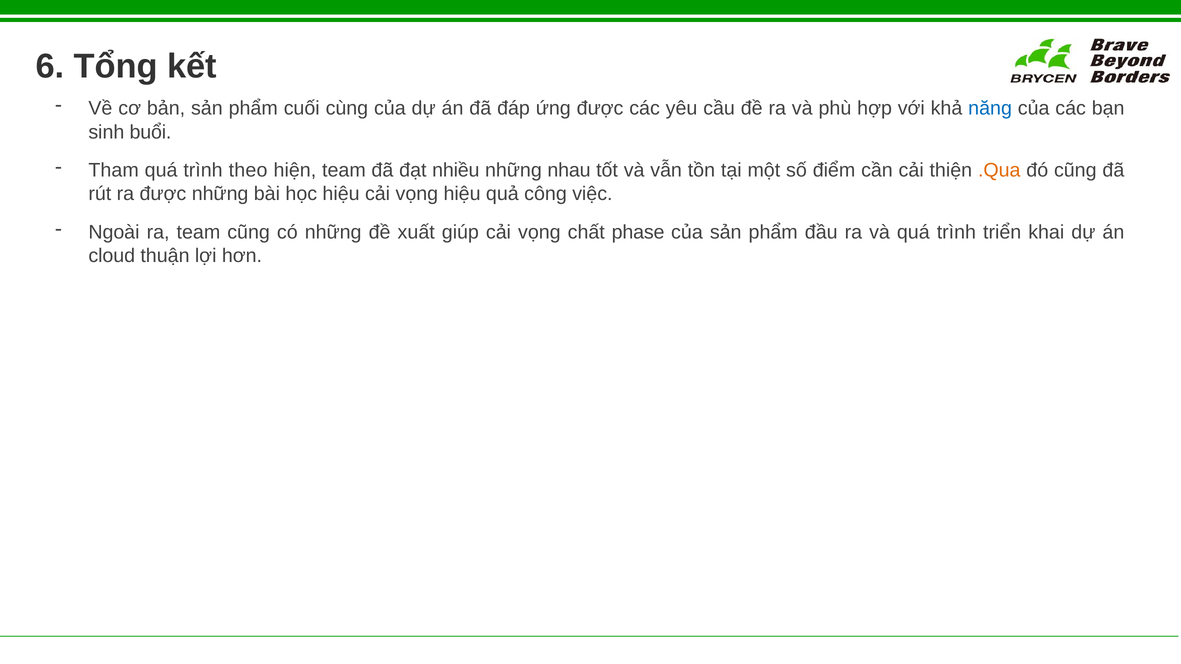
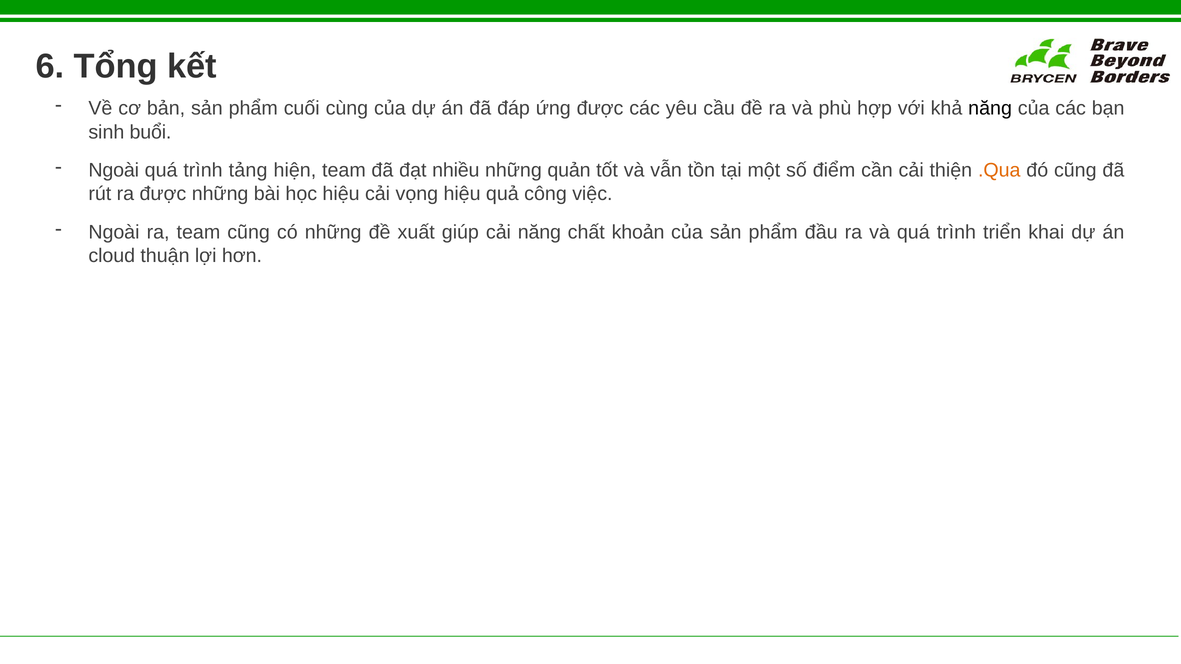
năng colour: blue -> black (990, 108)
Tham: Tham -> Ngoài (114, 170)
theo: theo -> tảng (248, 170)
nhau: nhau -> quản (569, 170)
giúp cải vọng: vọng -> năng (539, 232)
phase: phase -> khoản (638, 232)
